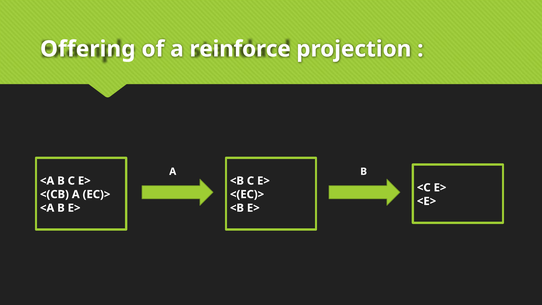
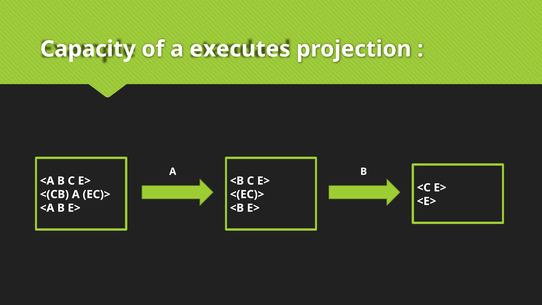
Offering: Offering -> Capacity (88, 49)
reinforce: reinforce -> executes (240, 49)
